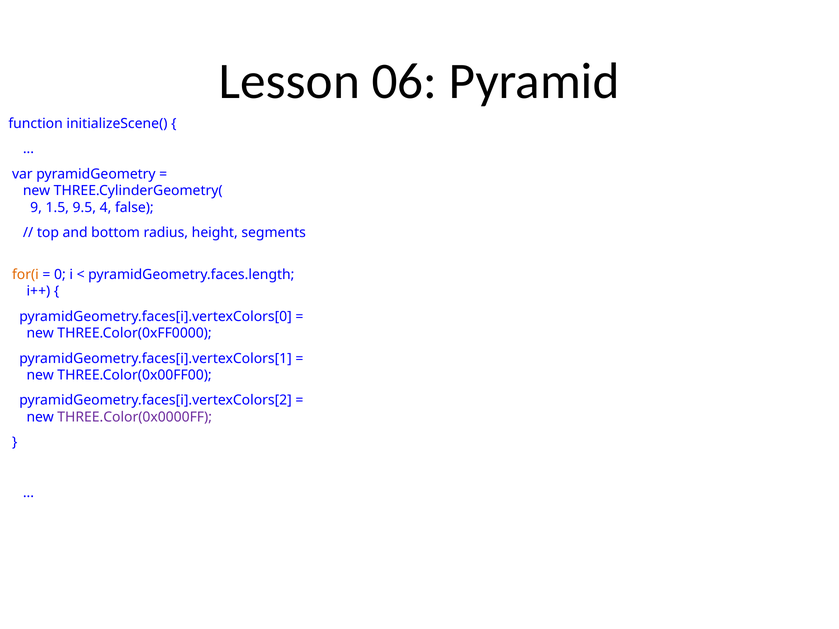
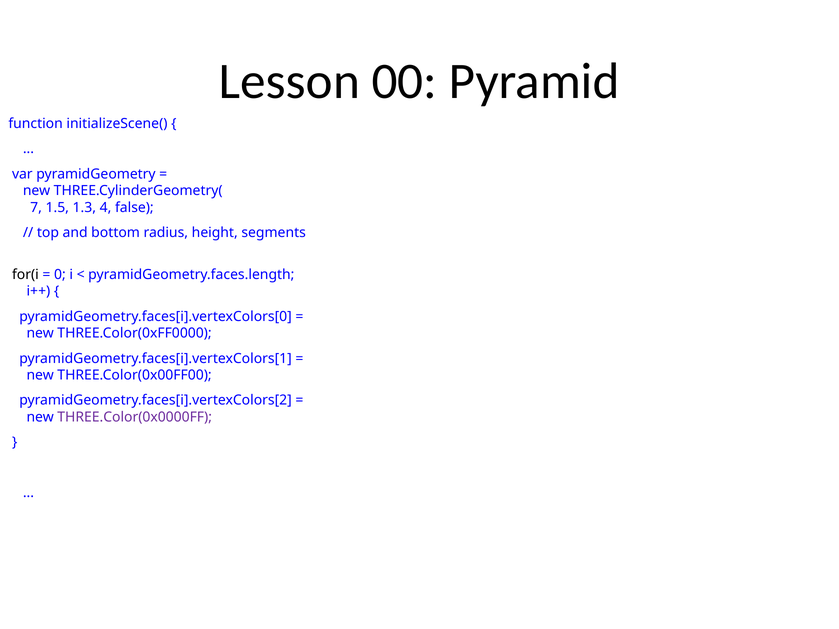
06: 06 -> 00 (404, 81)
9: 9 -> 7 (36, 208)
9.5: 9.5 -> 1.3 (84, 208)
for(i colour: orange -> black (25, 275)
